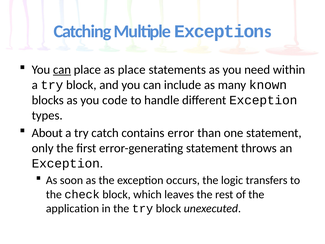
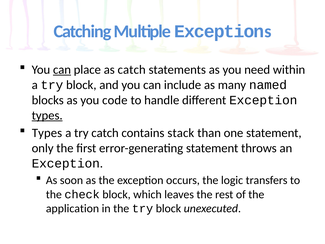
as place: place -> catch (132, 70)
known: known -> named (268, 85)
types underline: none -> present (47, 115)
About: About -> Types (47, 133)
error: error -> stack (181, 133)
